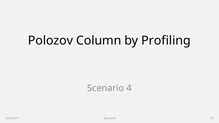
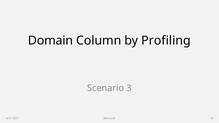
Polozov: Polozov -> Domain (51, 41)
4: 4 -> 3 (129, 88)
